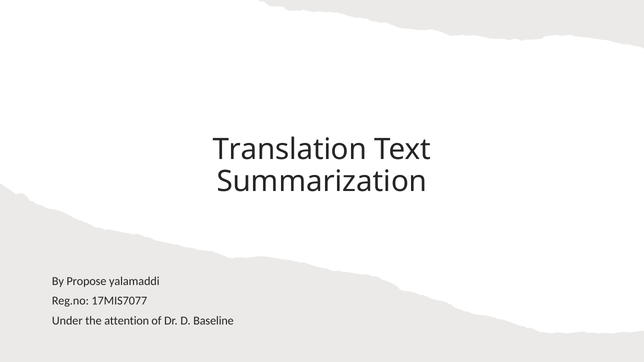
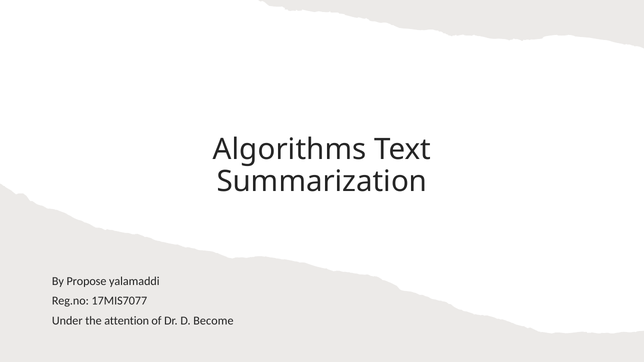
Translation: Translation -> Algorithms (290, 150)
Baseline: Baseline -> Become (213, 321)
